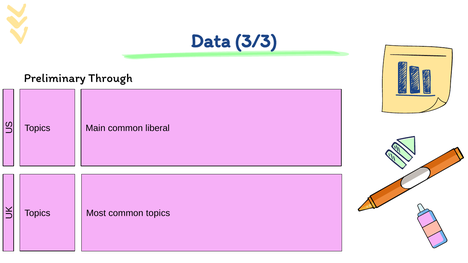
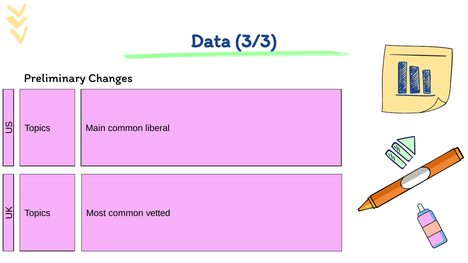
Through: Through -> Changes (110, 78)
common topics: topics -> vetted (158, 214)
